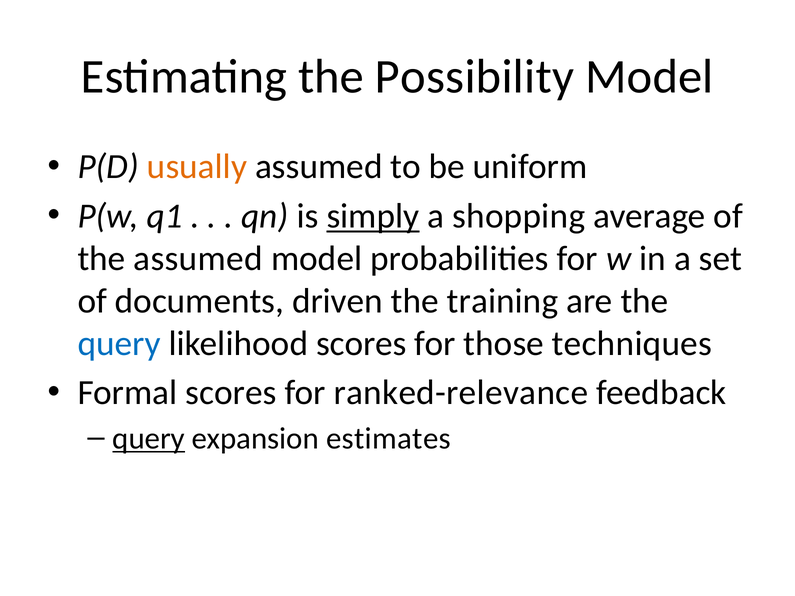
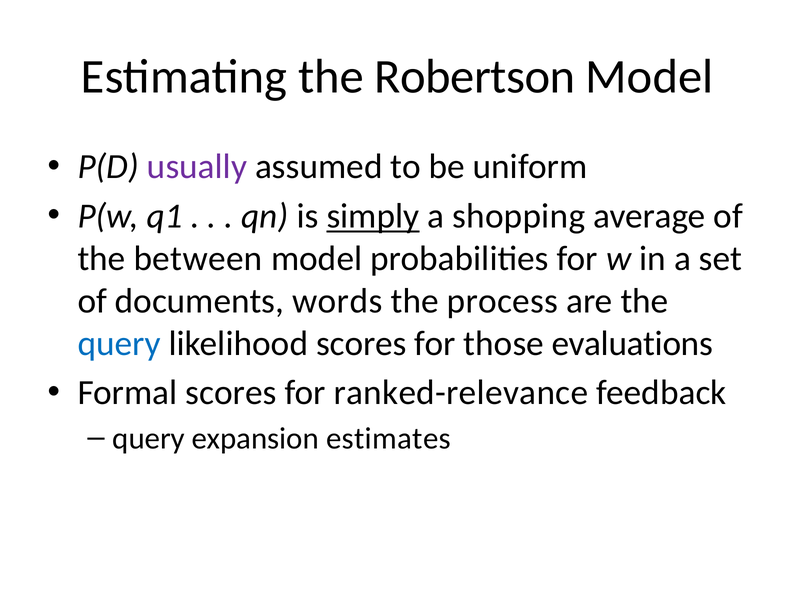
Possibility: Possibility -> Robertson (475, 77)
usually colour: orange -> purple (197, 167)
the assumed: assumed -> between (198, 259)
driven: driven -> words (337, 301)
training: training -> process (502, 301)
techniques: techniques -> evaluations (632, 343)
query underline: present -> none (149, 439)
